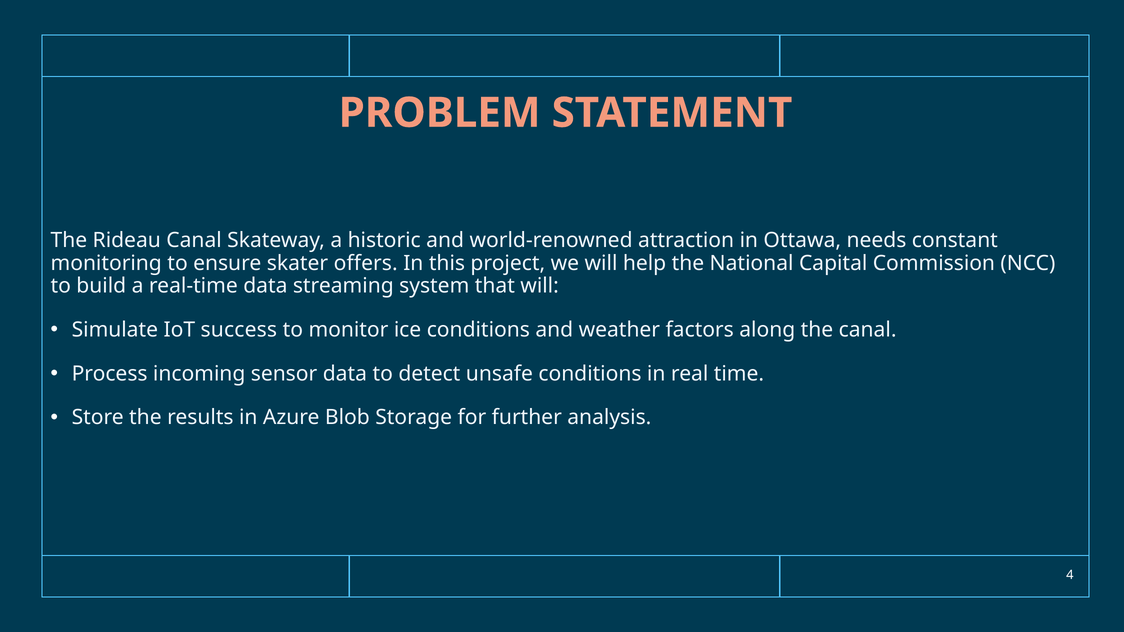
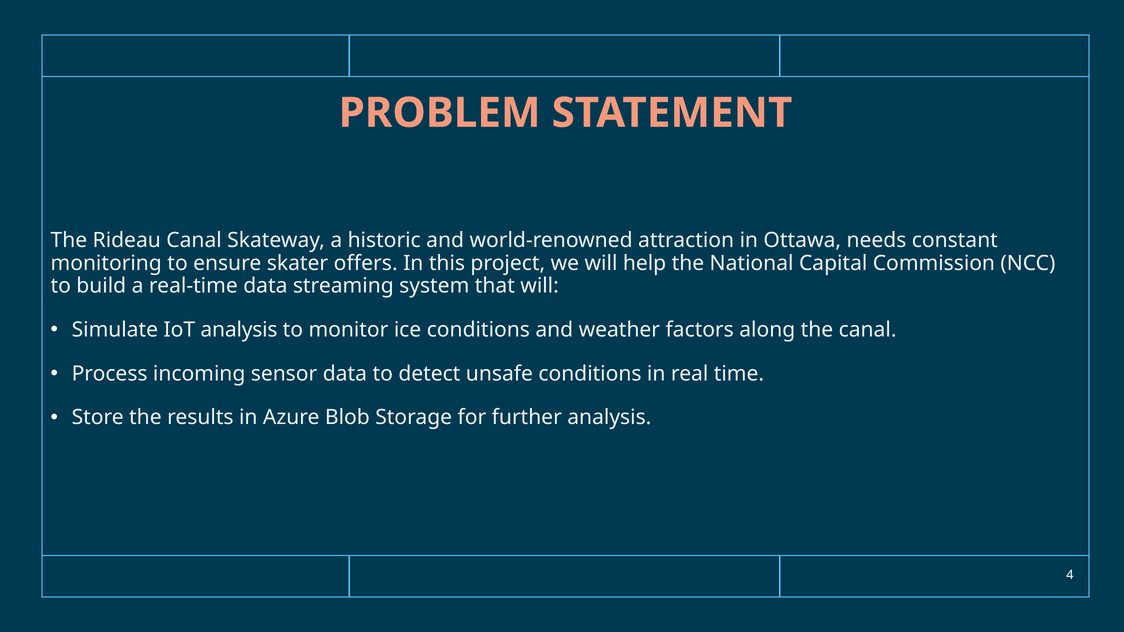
IoT success: success -> analysis (239, 330)
